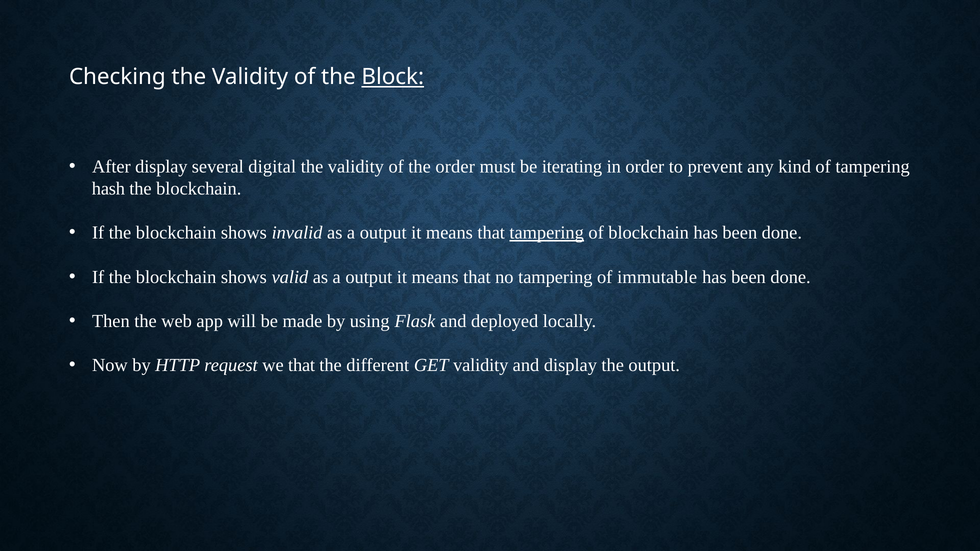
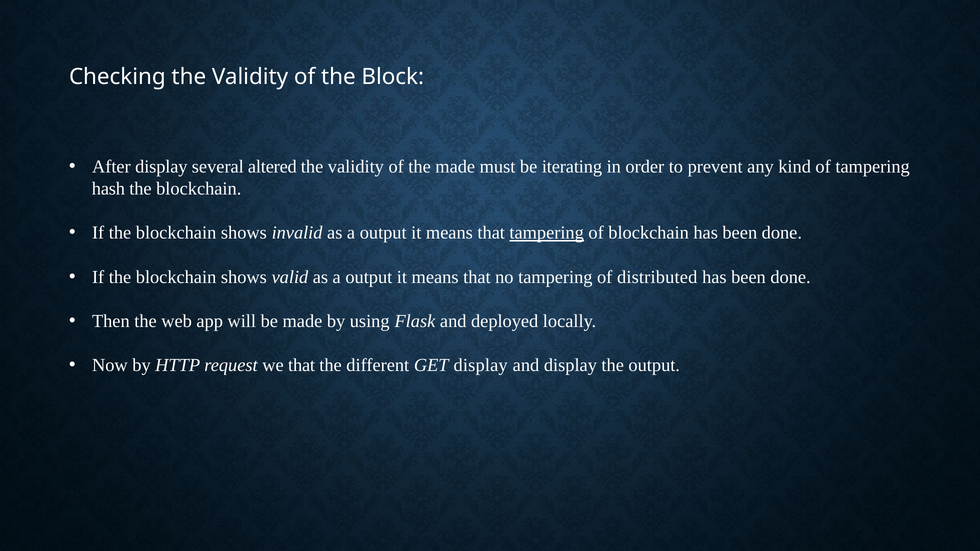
Block underline: present -> none (393, 77)
digital: digital -> altered (272, 167)
the order: order -> made (455, 167)
immutable: immutable -> distributed (657, 277)
GET validity: validity -> display (481, 365)
